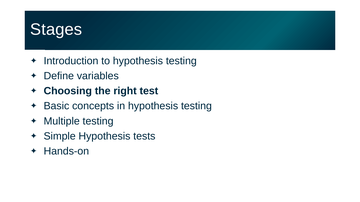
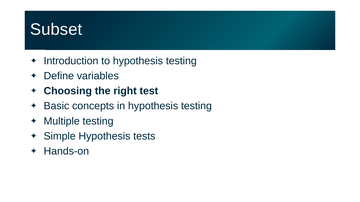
Stages: Stages -> Subset (56, 30)
